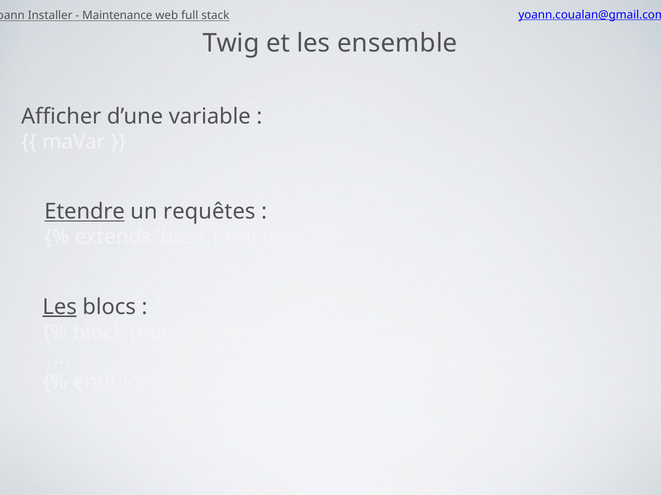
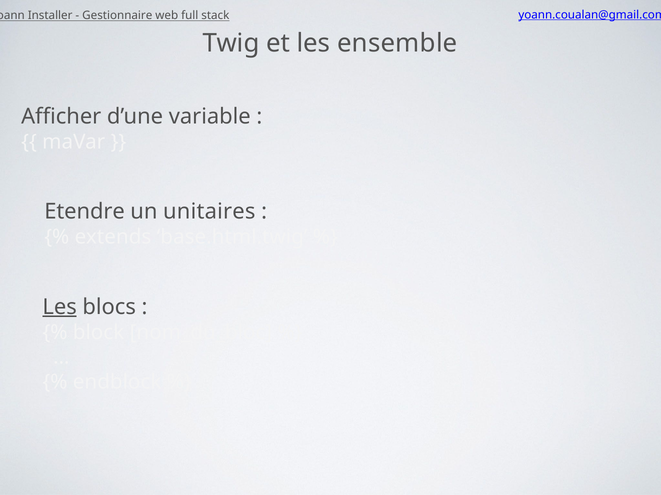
Maintenance: Maintenance -> Gestionnaire (117, 16)
Etendre underline: present -> none (85, 212)
requêtes: requêtes -> unitaires (209, 212)
